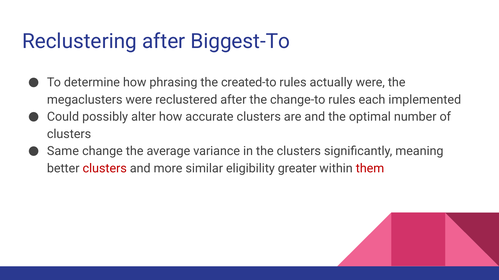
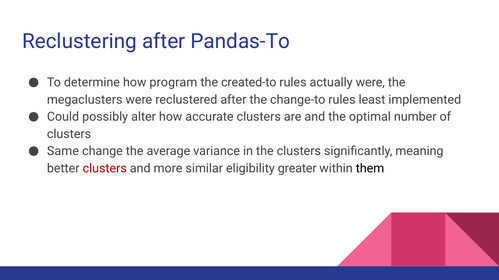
Biggest-To: Biggest-To -> Pandas-To (240, 41)
phrasing: phrasing -> program (173, 83)
each: each -> least (372, 100)
them colour: red -> black (370, 169)
